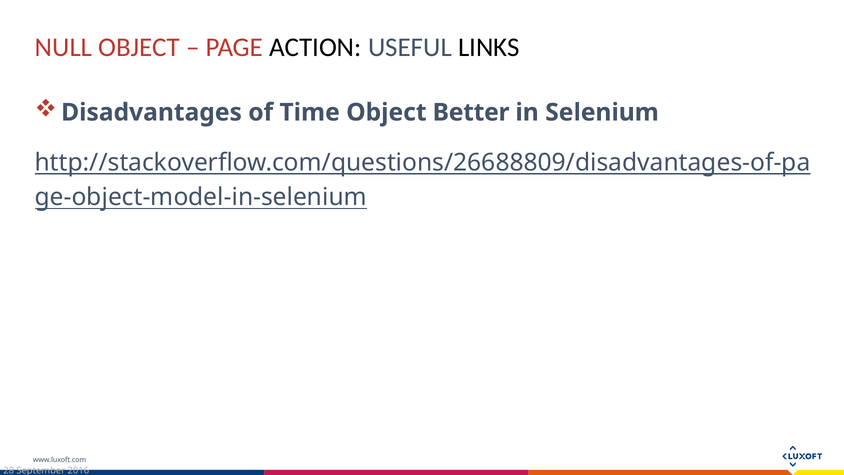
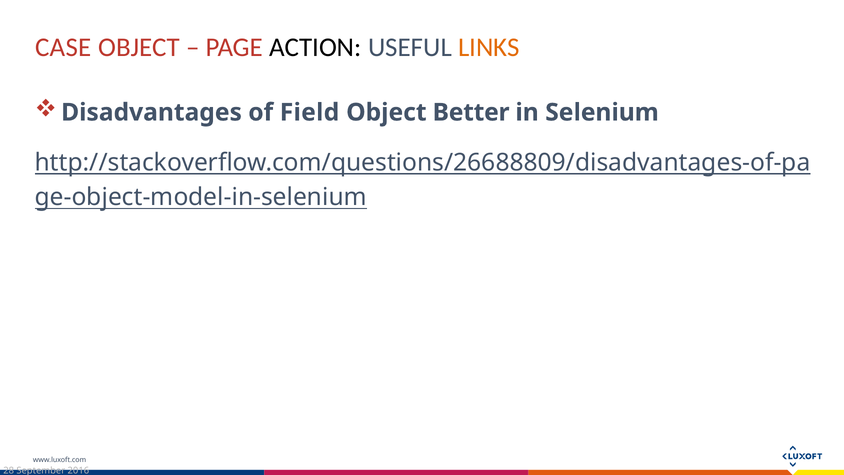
NULL: NULL -> CASE (63, 47)
LINKS colour: black -> orange (489, 47)
Time: Time -> Field (310, 112)
